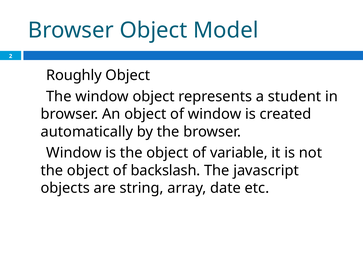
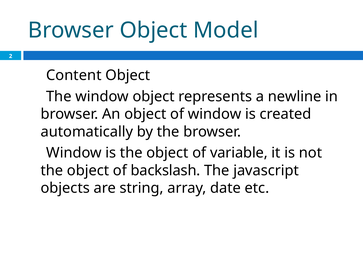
Roughly: Roughly -> Content (74, 75)
student: student -> newline (295, 96)
